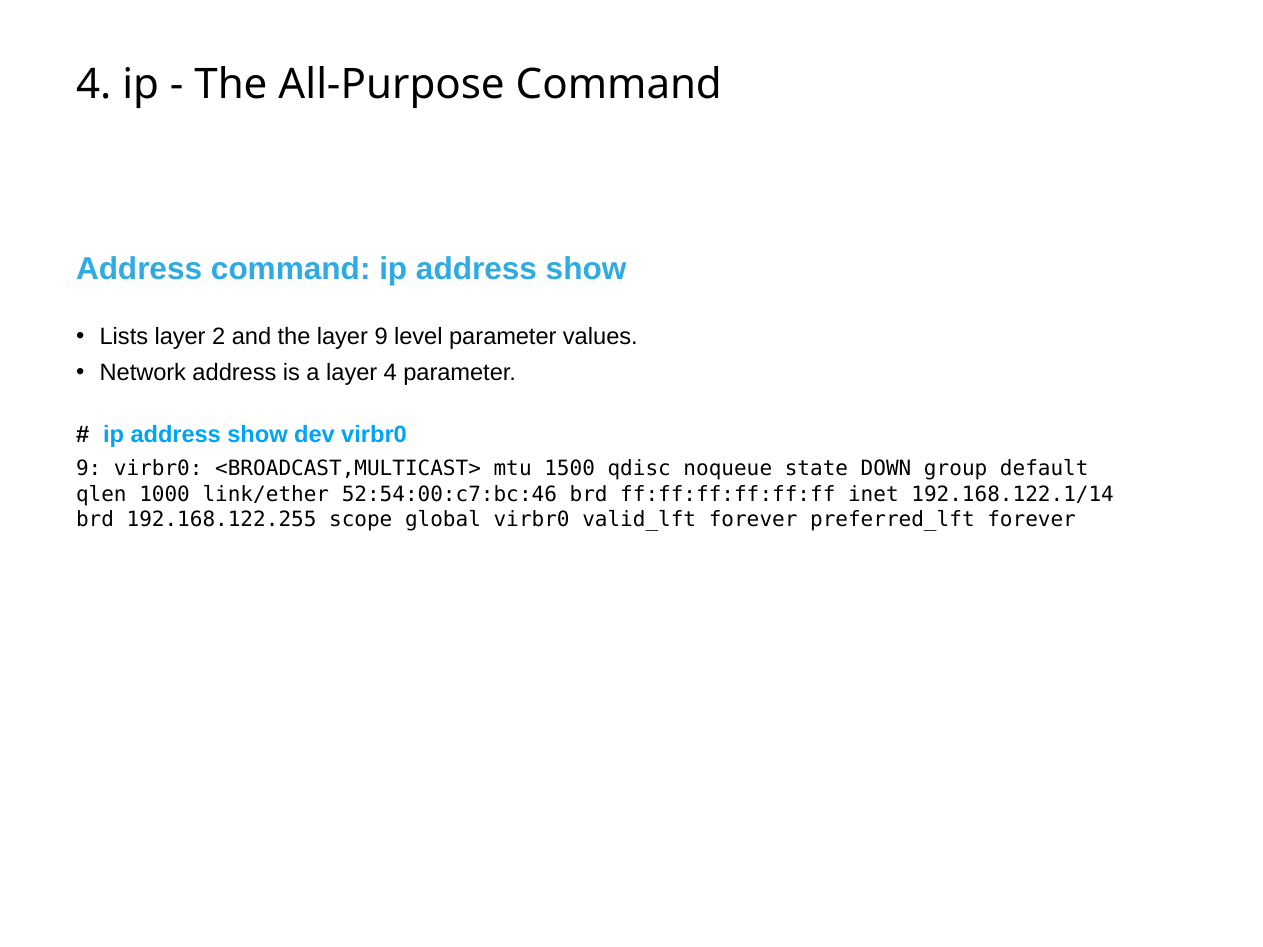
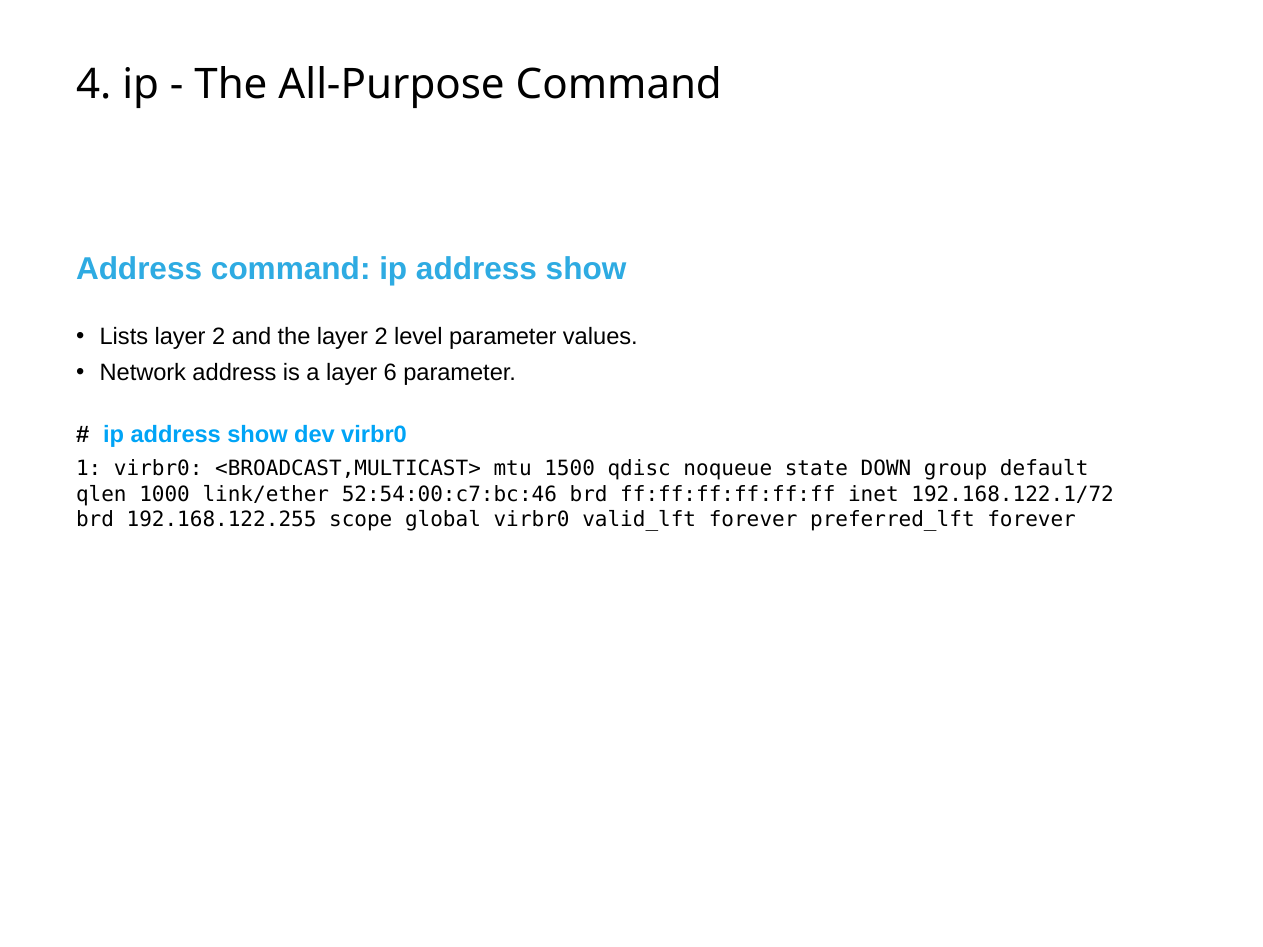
the layer 9: 9 -> 2 (381, 337)
layer 4: 4 -> 6 (390, 373)
9: 9 -> 1 (89, 469)
192.168.122.1/14: 192.168.122.1/14 -> 192.168.122.1/72 (1013, 494)
